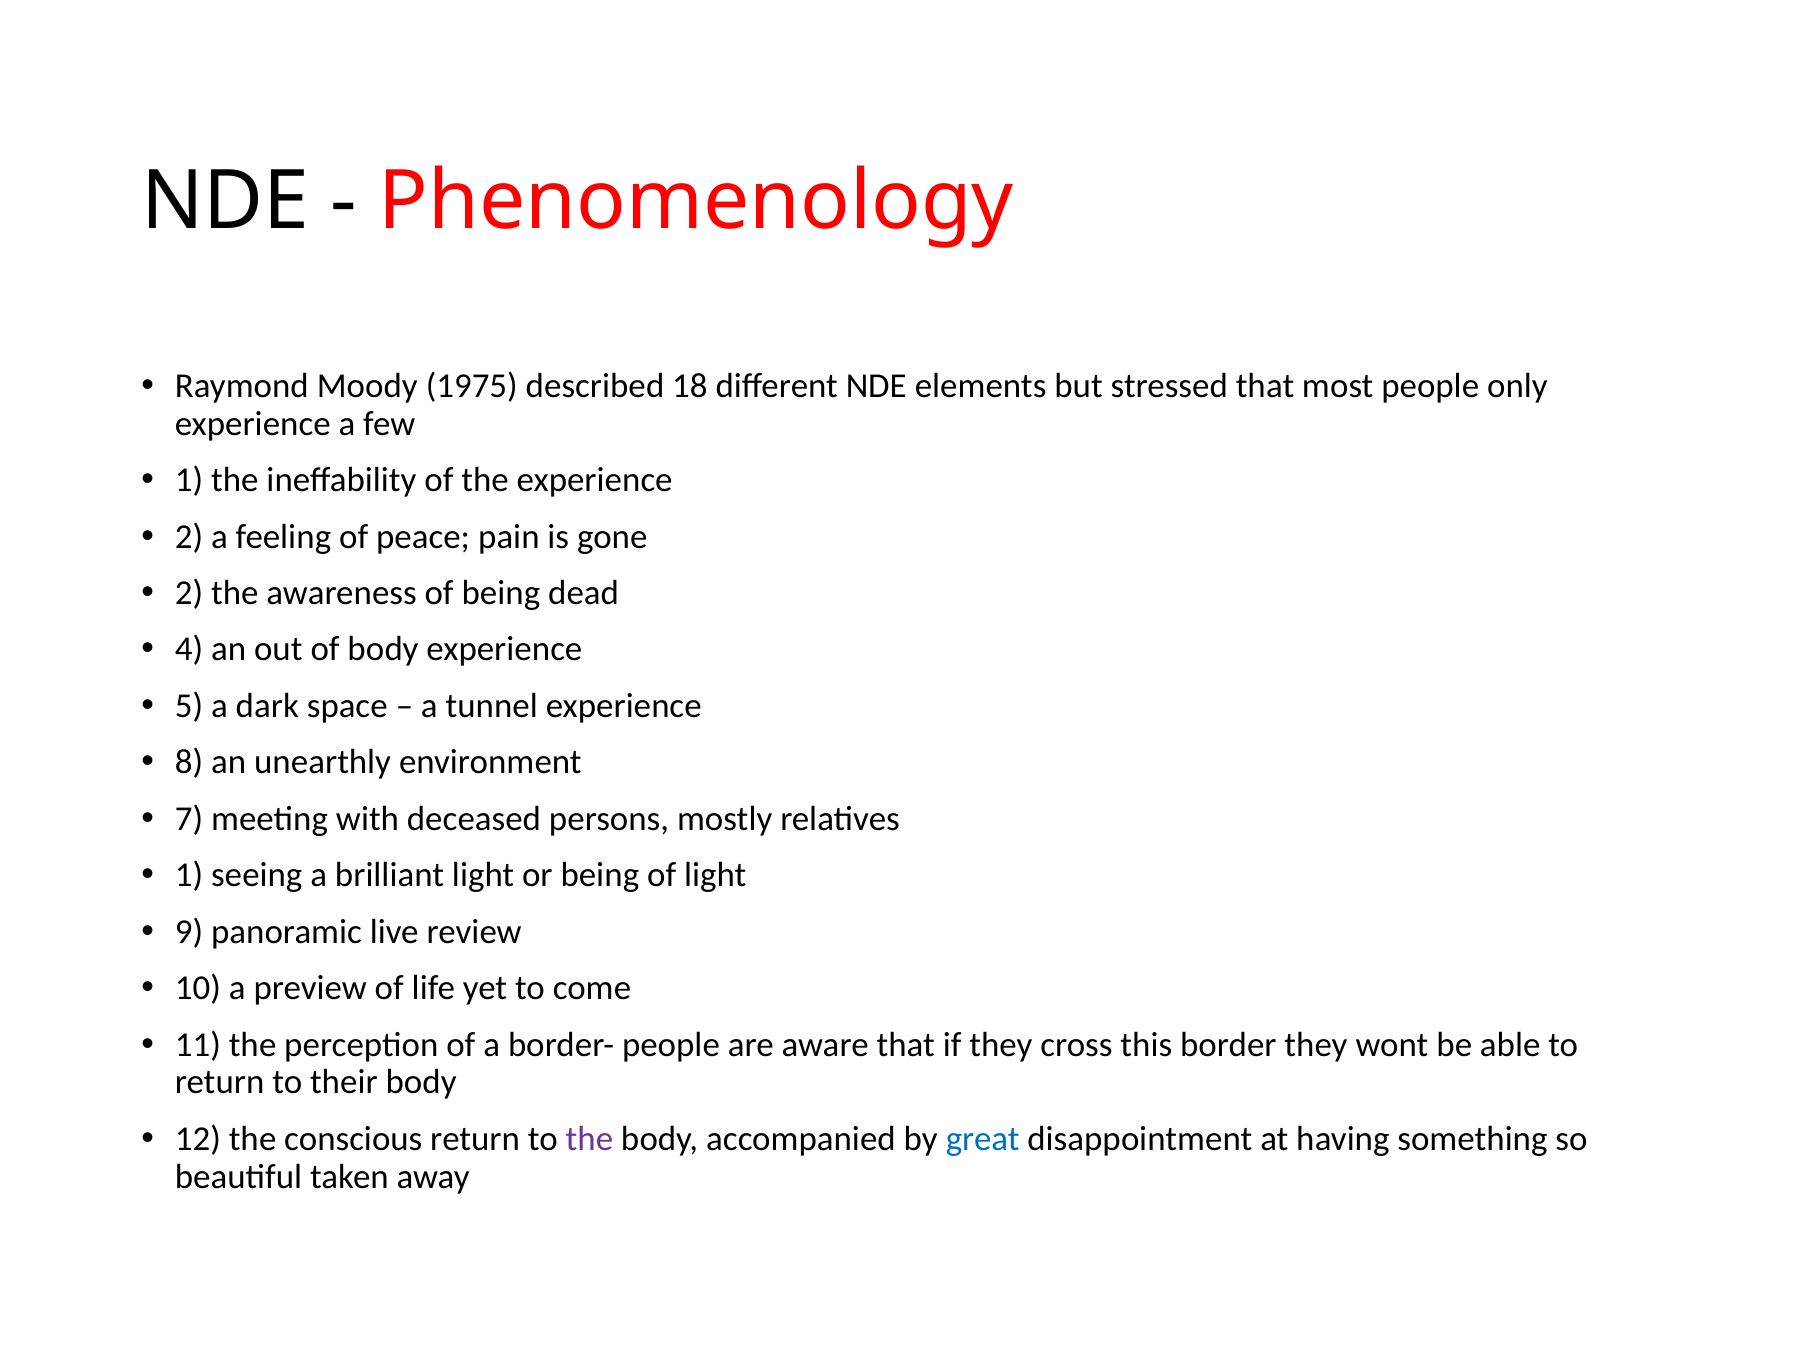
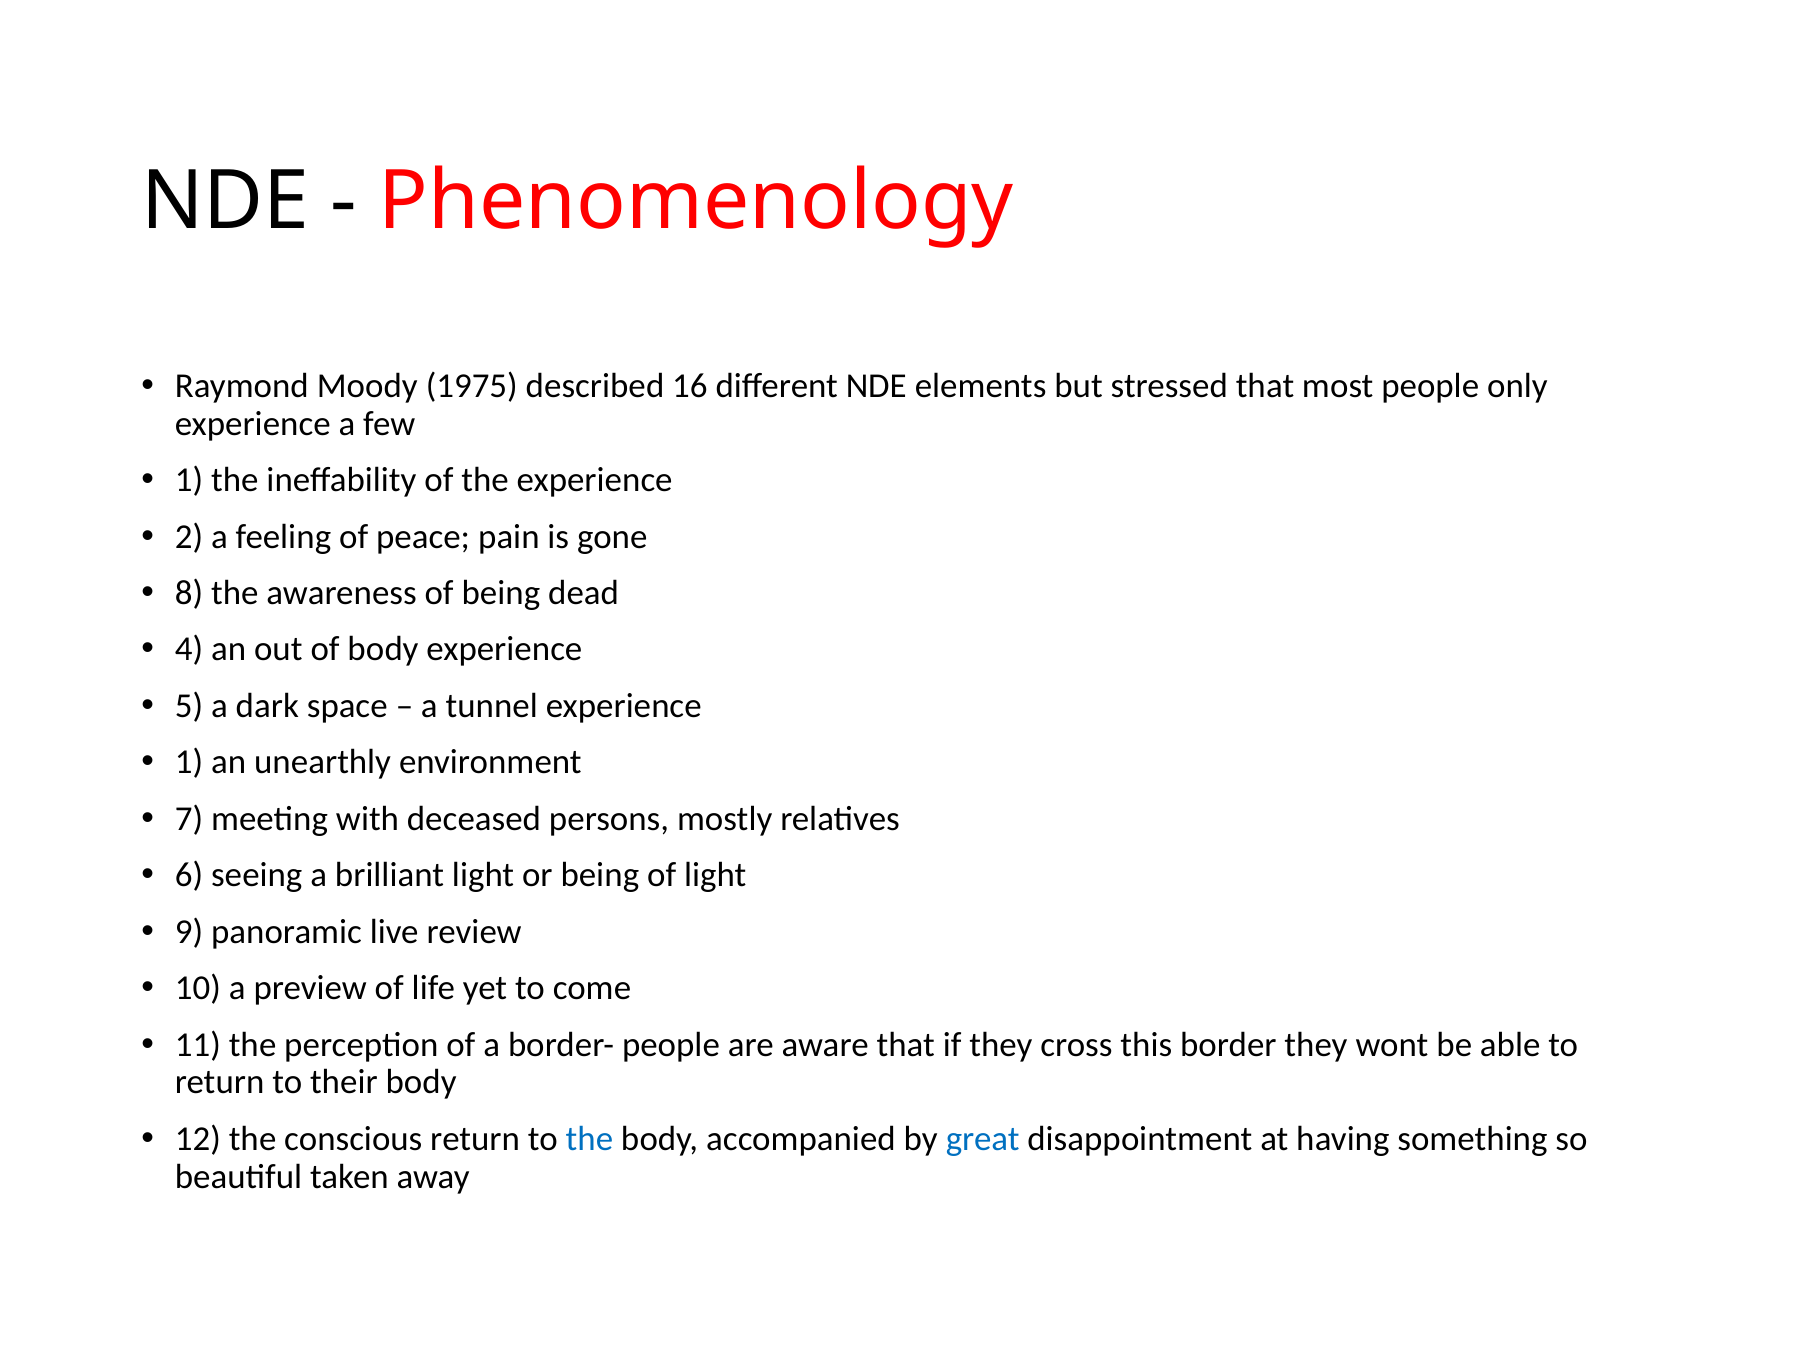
18: 18 -> 16 (690, 386)
2: 2 -> 8 (189, 593)
8: 8 -> 1 (189, 763)
1: 1 -> 6 (189, 875)
the colour: purple -> blue (589, 1139)
